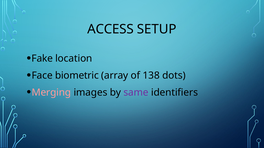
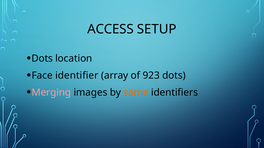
Fake: Fake -> Dots (42, 59)
biometric: biometric -> identifier (77, 76)
138: 138 -> 923 (151, 76)
same colour: purple -> orange (136, 93)
